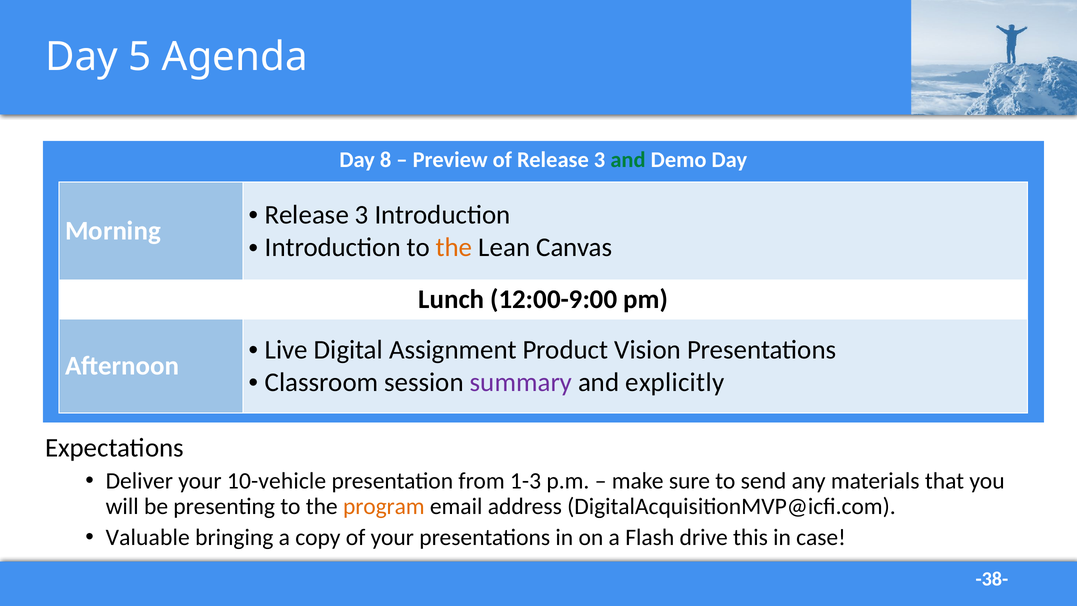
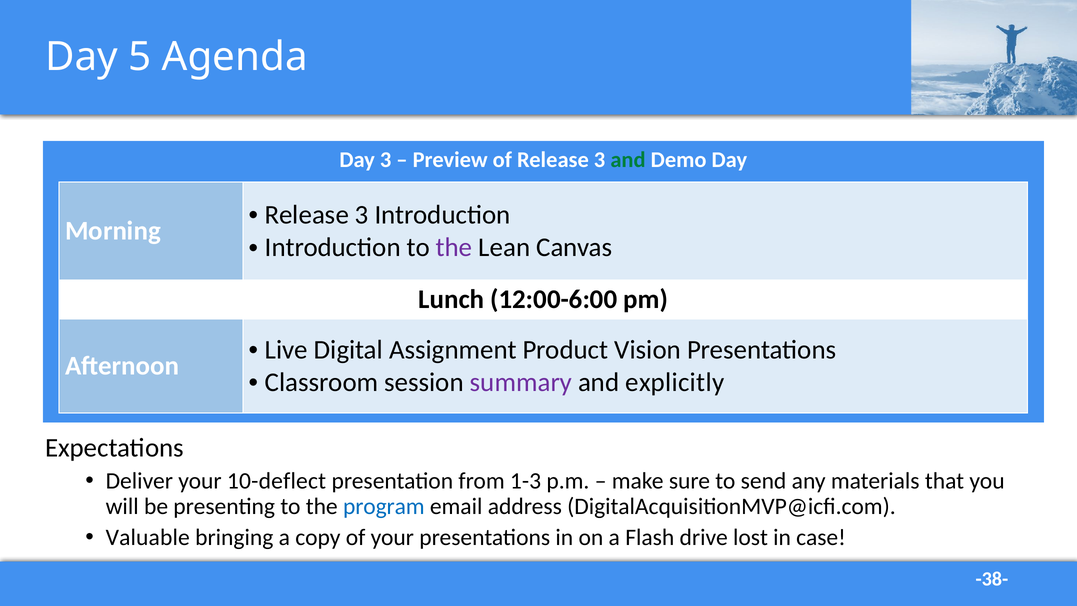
Day 8: 8 -> 3 (386, 160)
the colour: orange -> purple (454, 247)
12:00-9:00: 12:00-9:00 -> 12:00-6:00 (554, 299)
10-vehicle: 10-vehicle -> 10-deflect (277, 481)
program colour: orange -> blue (384, 506)
this: this -> lost (750, 537)
